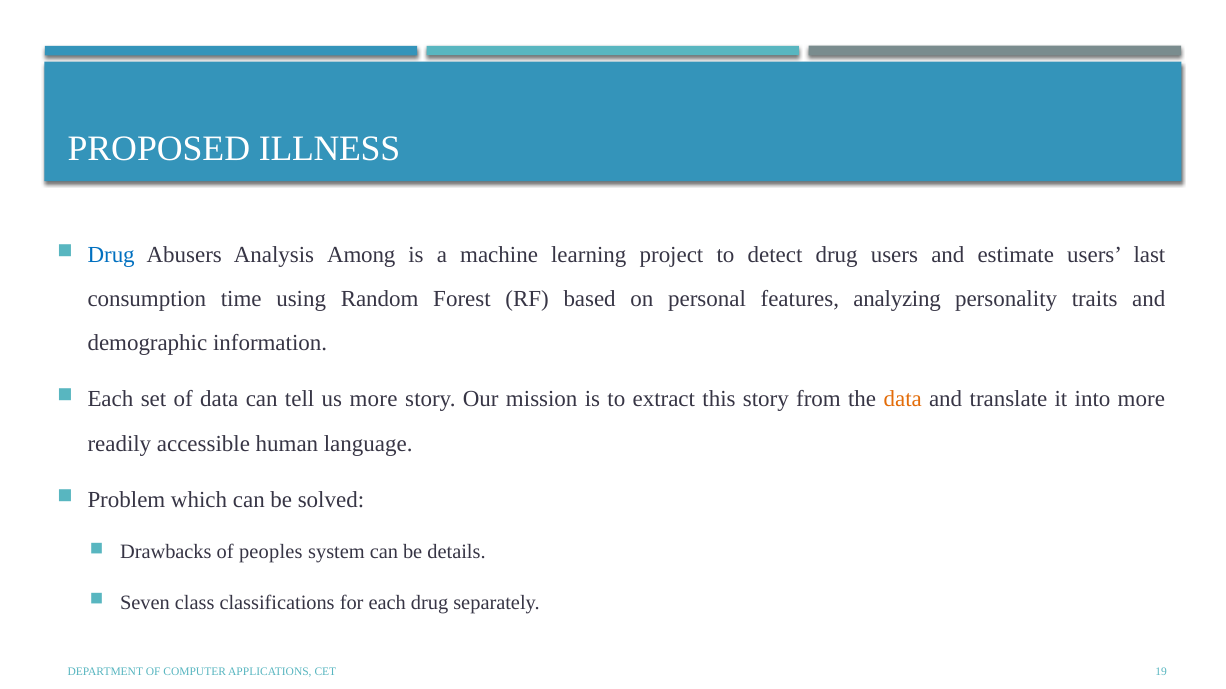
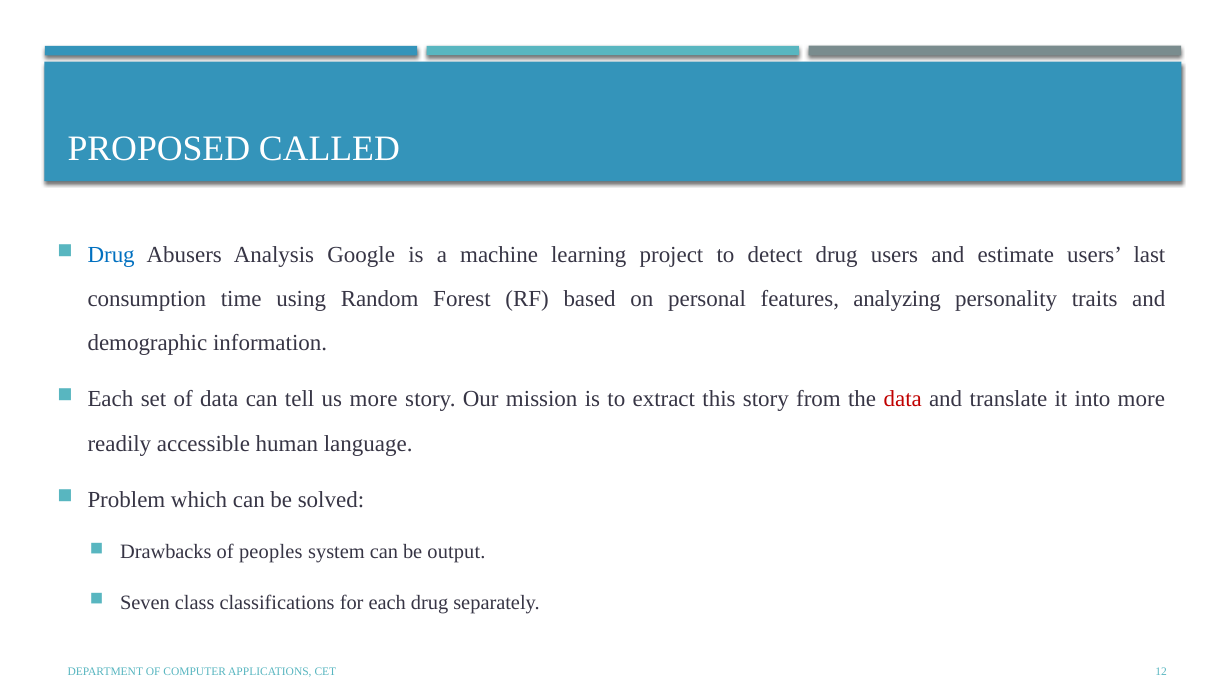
ILLNESS: ILLNESS -> CALLED (329, 149)
Among: Among -> Google (361, 255)
data colour: orange -> red (903, 400)
details: details -> output (456, 553)
19: 19 -> 12 (1161, 672)
